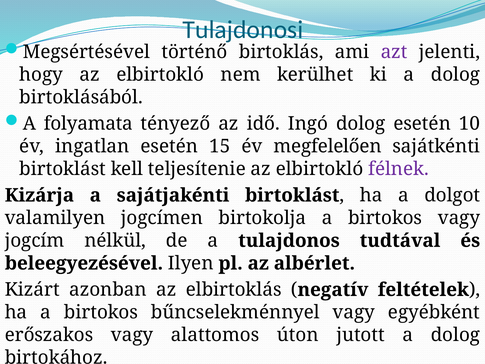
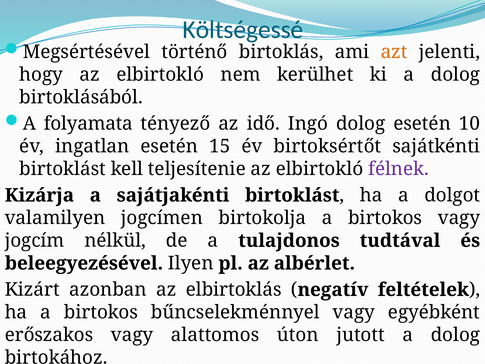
Tulajdonosi: Tulajdonosi -> Költségessé (243, 30)
azt colour: purple -> orange (394, 52)
megfelelően: megfelelően -> birtoksértőt (327, 146)
